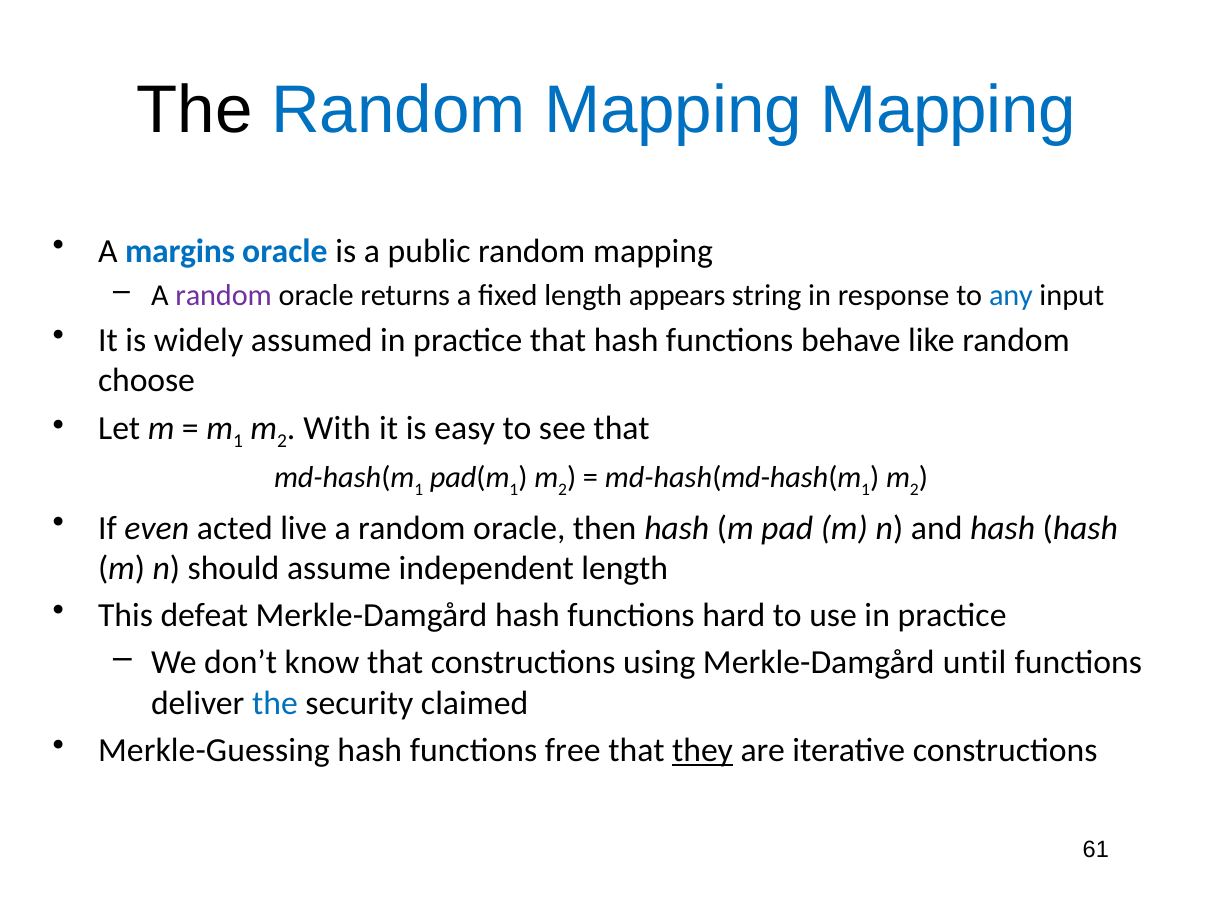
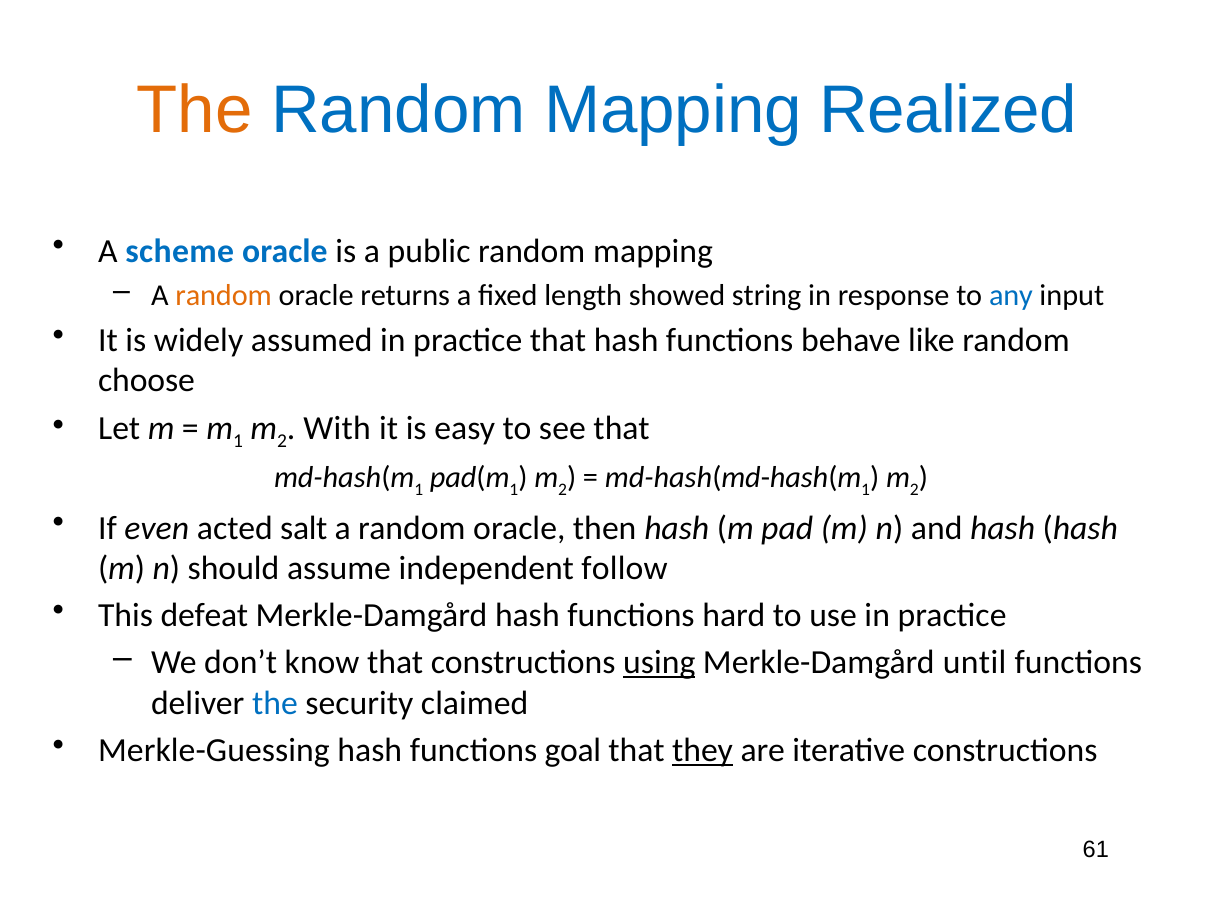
The colour: black -> orange (195, 111)
Mapping Mapping: Mapping -> Realized (948, 111)
margins: margins -> scheme (180, 251)
random colour: purple -> orange (224, 295)
appears: appears -> showed (677, 295)
live: live -> salt (304, 528)
independent length: length -> follow (625, 568)
using underline: none -> present (659, 663)
free: free -> goal (573, 750)
